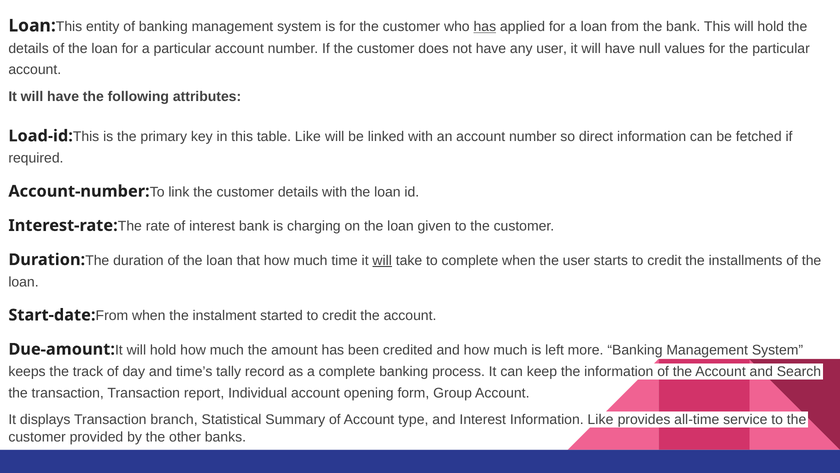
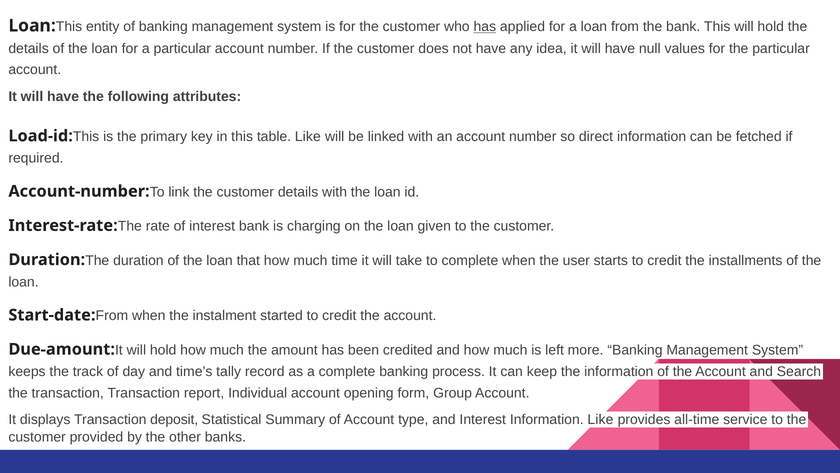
any user: user -> idea (552, 49)
will underline: present -> none (382, 260)
branch: branch -> deposit (174, 419)
